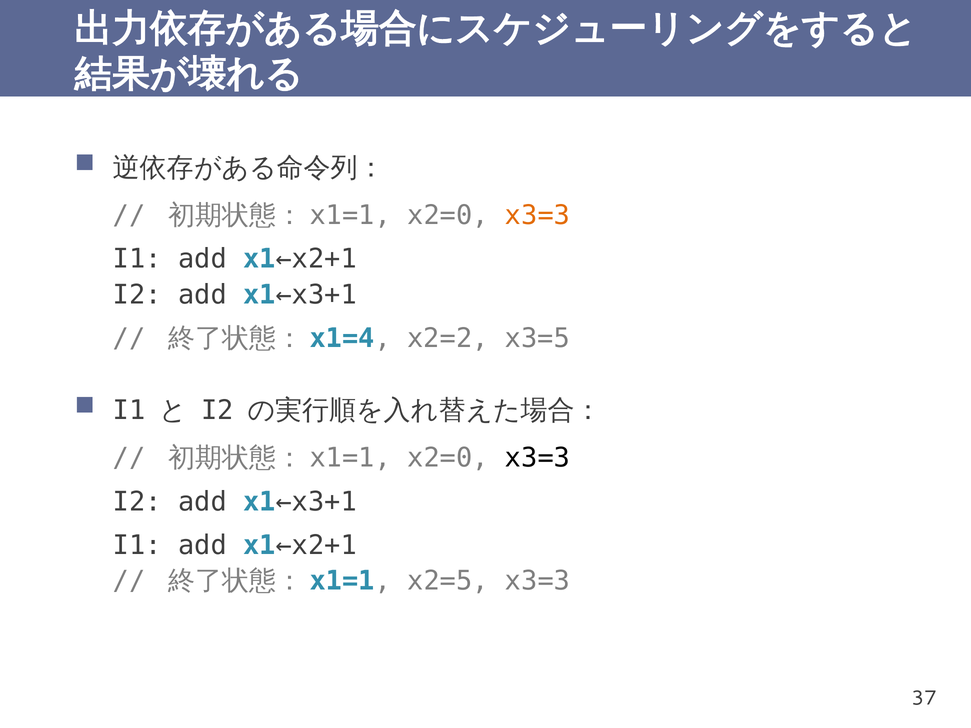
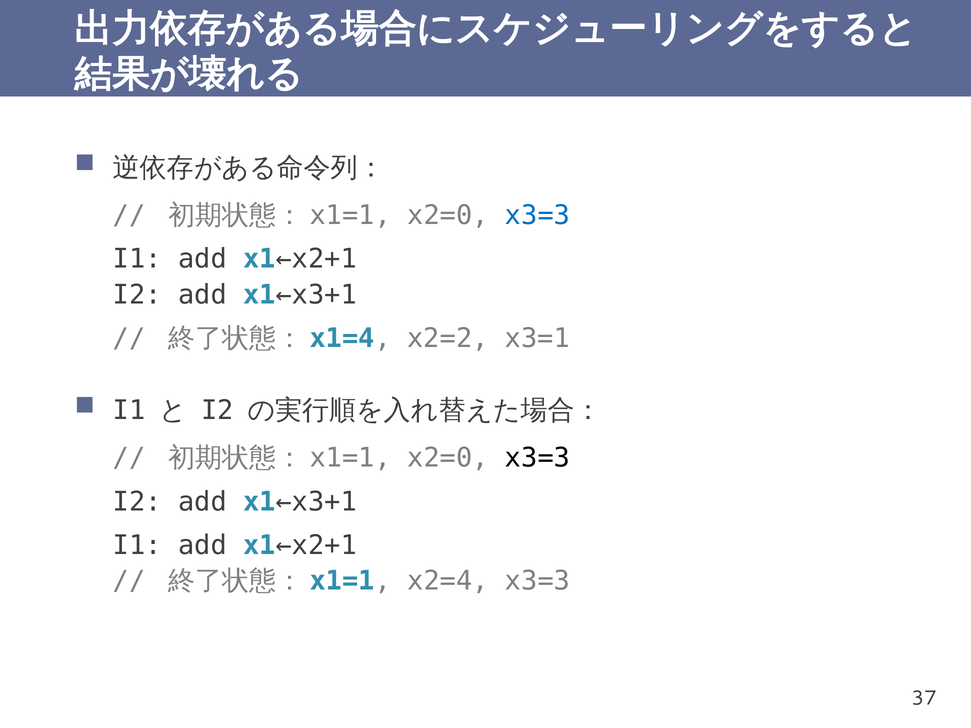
x3=3 colour: orange -> blue (537, 215)
x3=5: x3=5 -> x3=1 (537, 338)
x2=5: x2=5 -> x2=4 (448, 581)
